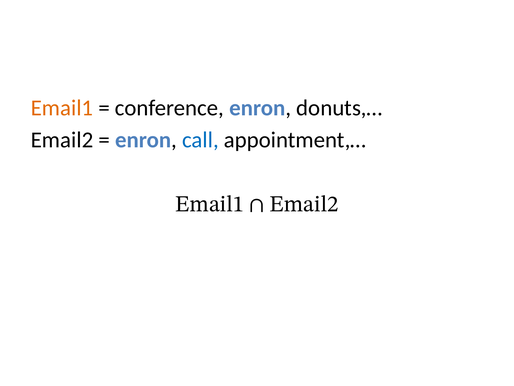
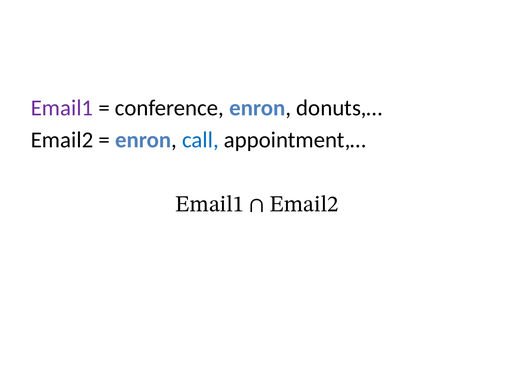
Email1 colour: orange -> purple (62, 108)
